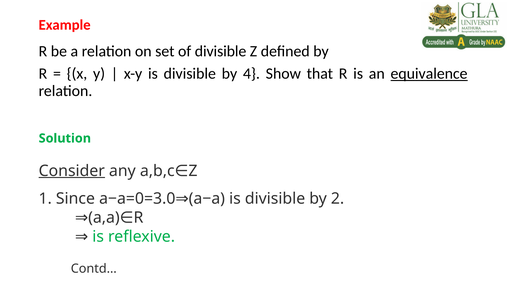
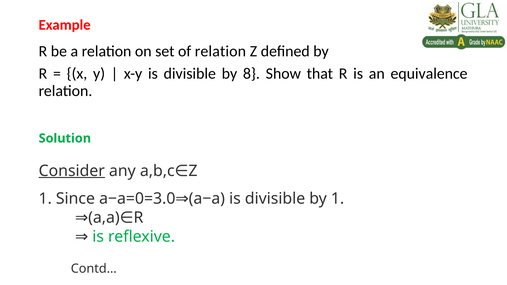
of divisible: divisible -> relation (220, 51)
4: 4 -> 8 (251, 74)
equivalence underline: present -> none (429, 74)
by 2: 2 -> 1 (338, 199)
